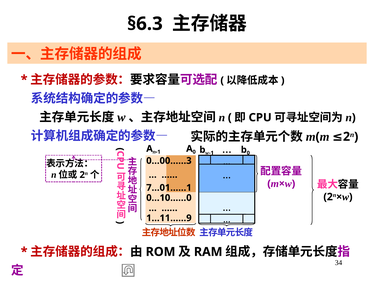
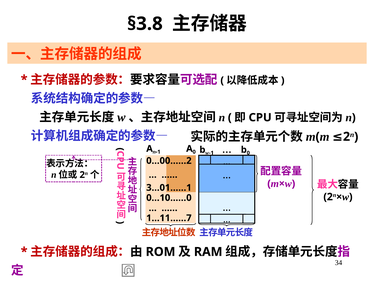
§6.3: §6.3 -> §3.8 (145, 24)
0…00……3: 0…00……3 -> 0…00……2 (169, 160)
7…01……1: 7…01……1 -> 3…01……1 (169, 187)
1…11……9: 1…11……9 -> 1…11……7 (169, 218)
